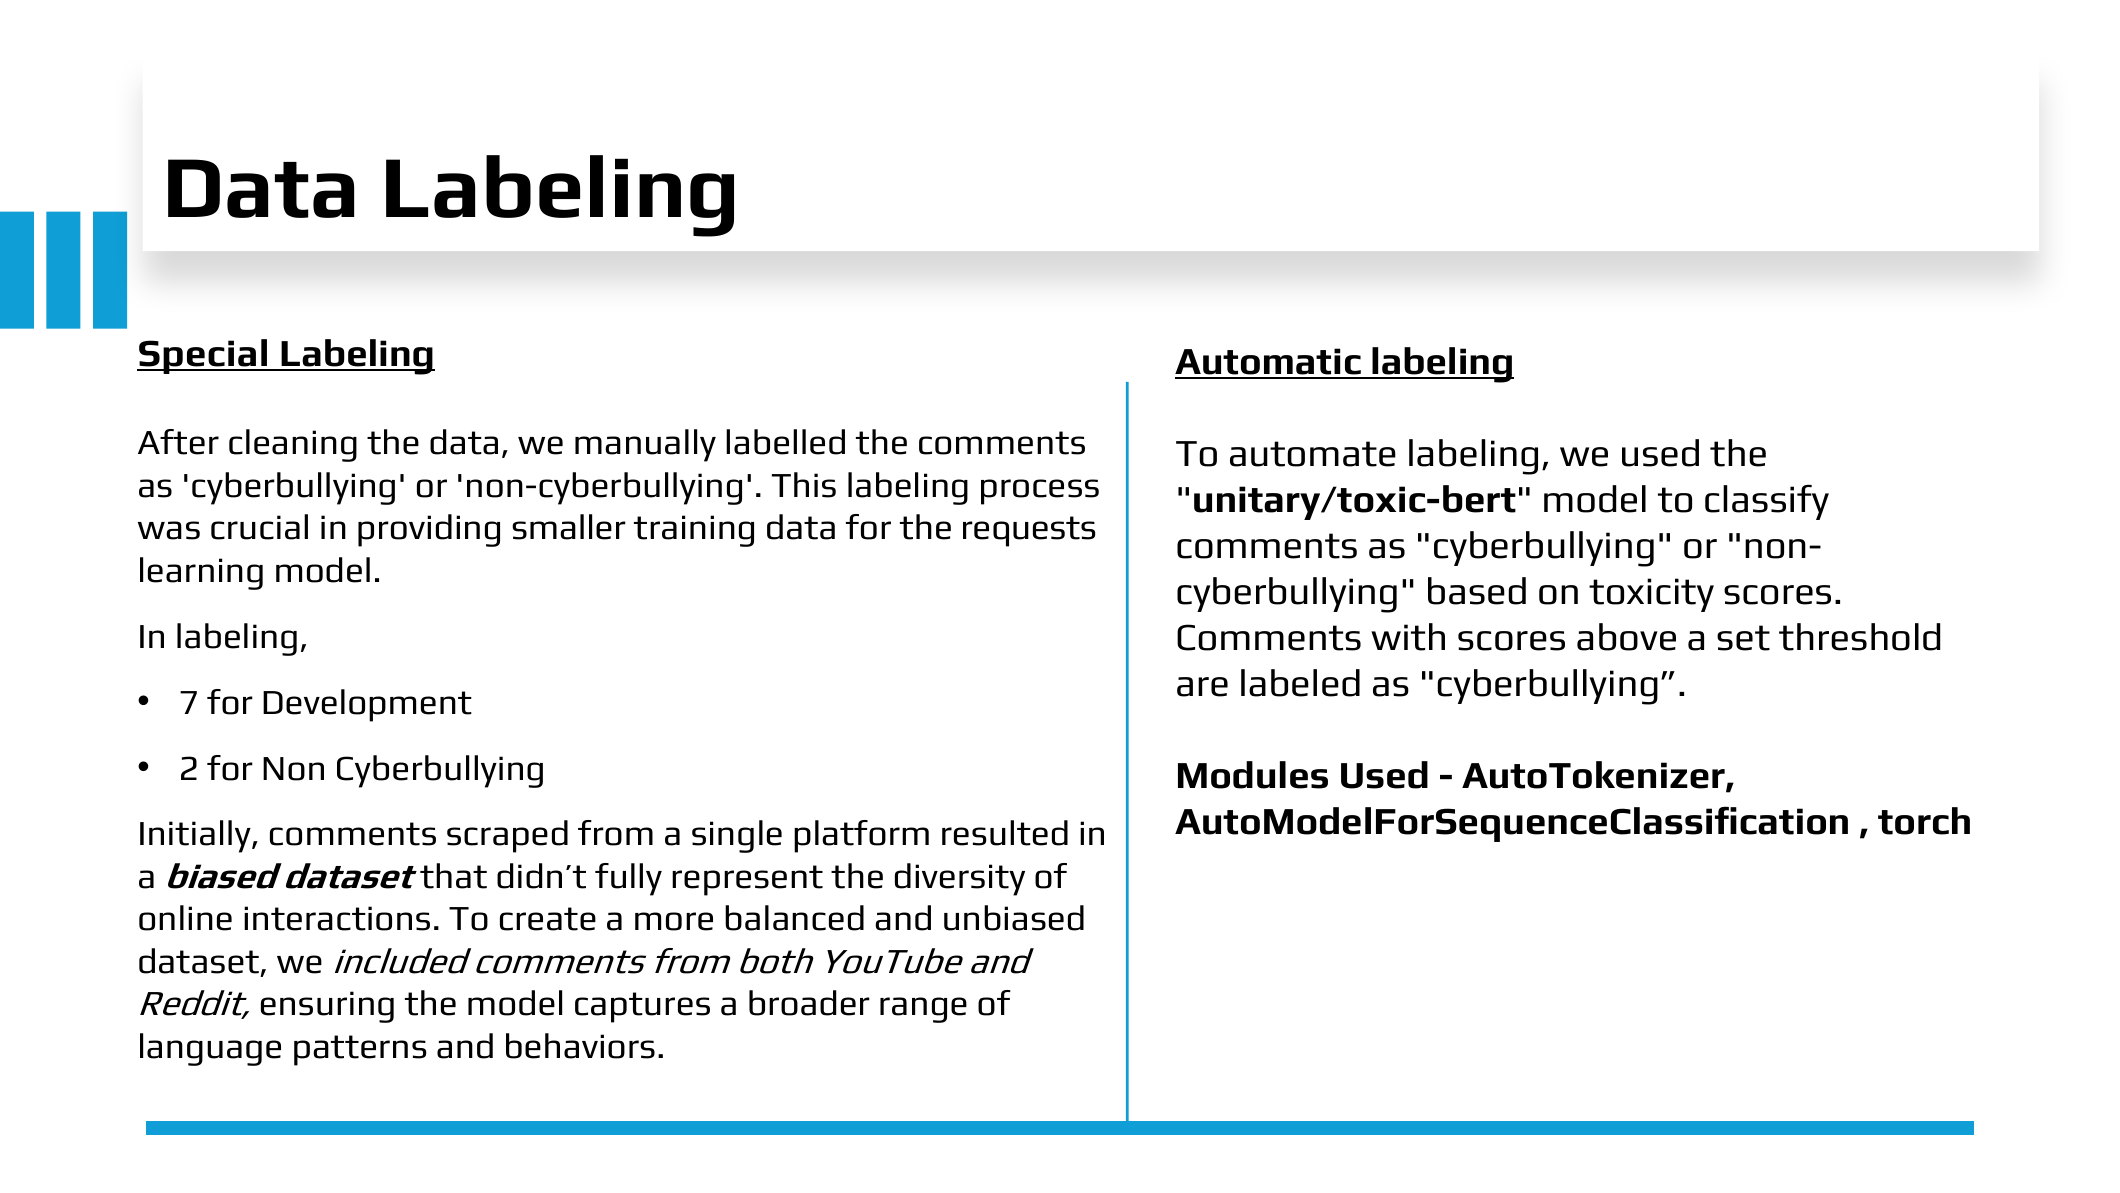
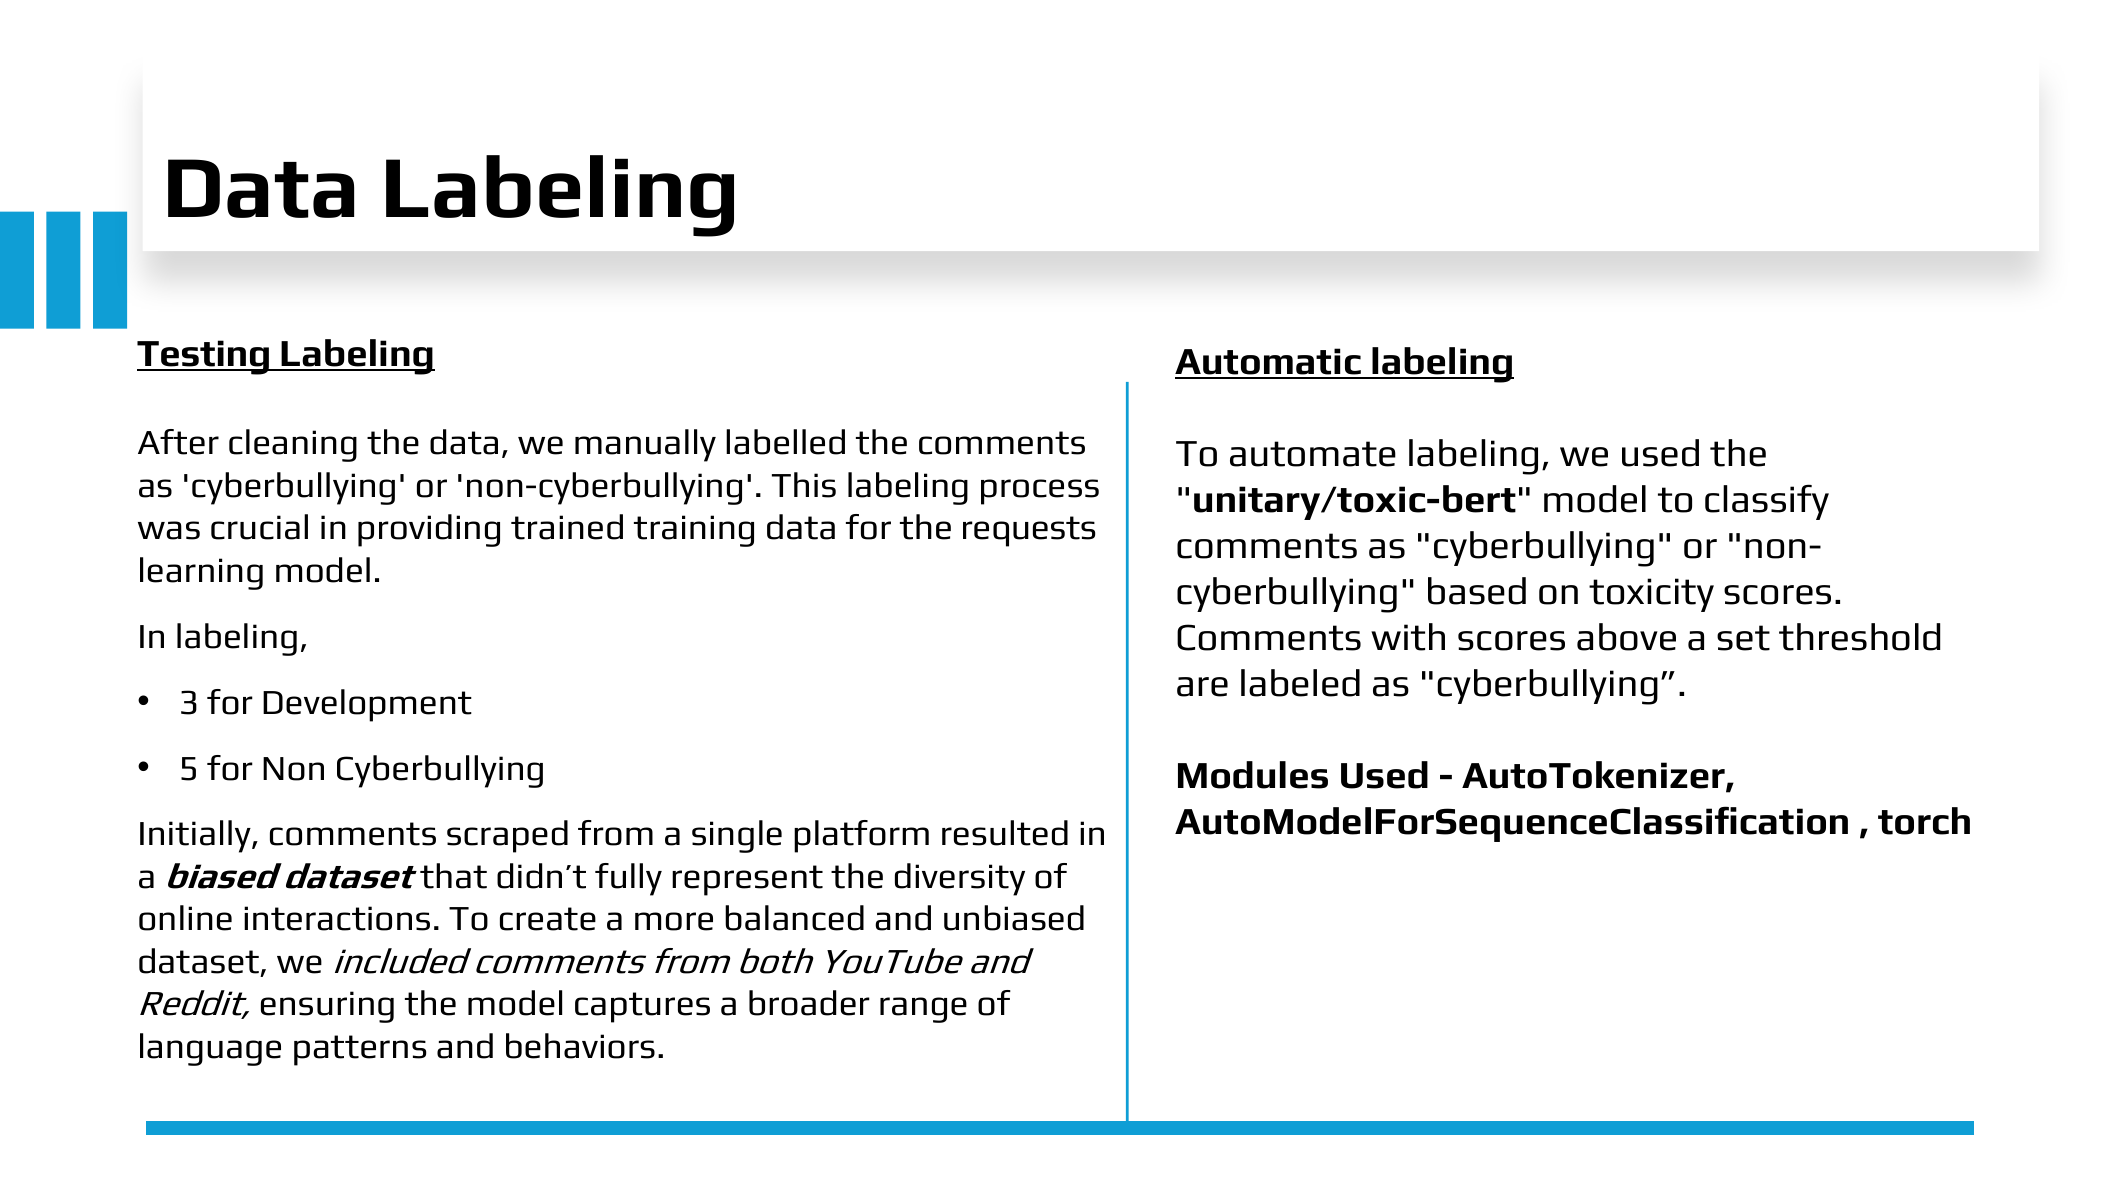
Special: Special -> Testing (204, 353)
smaller: smaller -> trained (568, 528)
7: 7 -> 3 (189, 702)
2: 2 -> 5 (189, 768)
